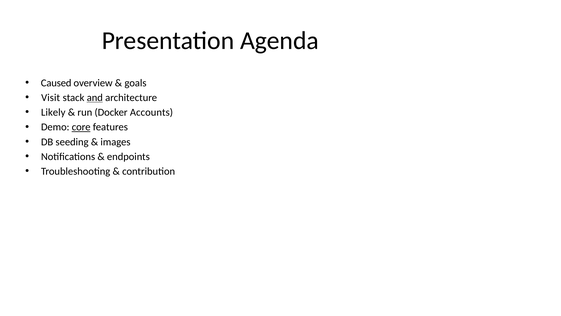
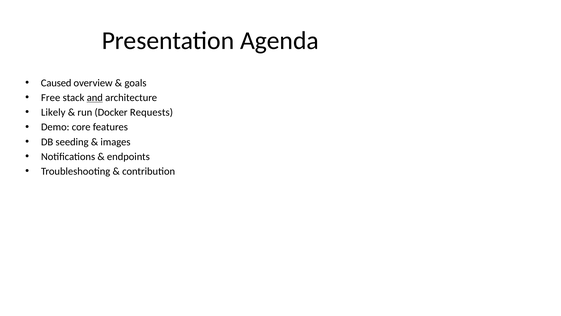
Visit: Visit -> Free (51, 98)
Accounts: Accounts -> Requests (151, 112)
core underline: present -> none (81, 127)
